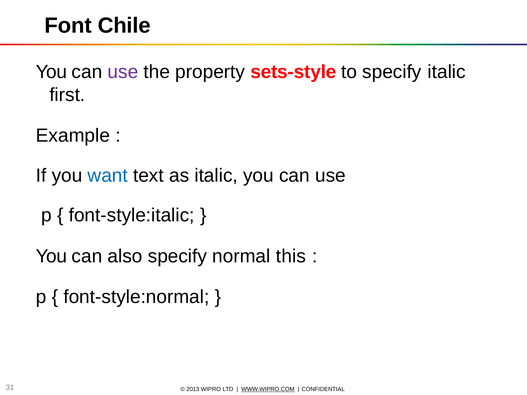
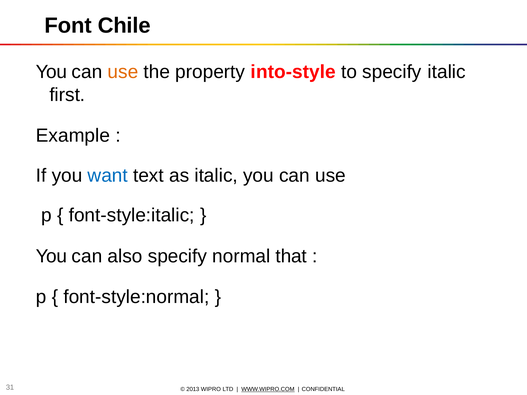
use colour: purple -> orange (123, 72)
sets-style: sets-style -> into-style (293, 72)
this: this -> that (291, 256)
